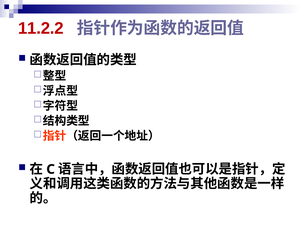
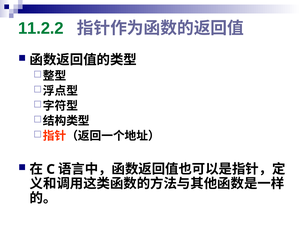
11.2.2 colour: red -> green (41, 28)
